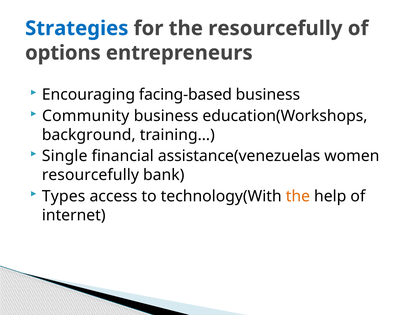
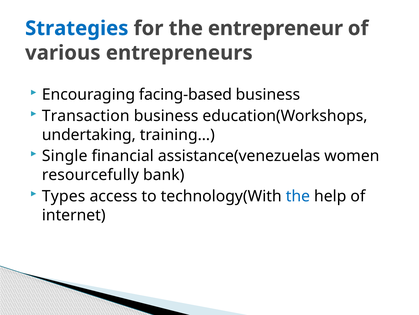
the resourcefully: resourcefully -> entrepreneur (275, 28)
options: options -> various (63, 53)
Community: Community -> Transaction (86, 116)
background: background -> undertaking (89, 135)
the colour: orange -> blue (298, 196)
